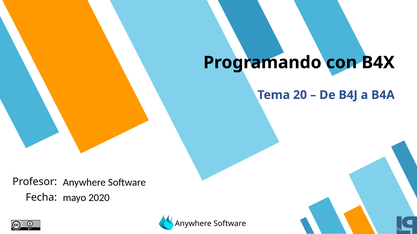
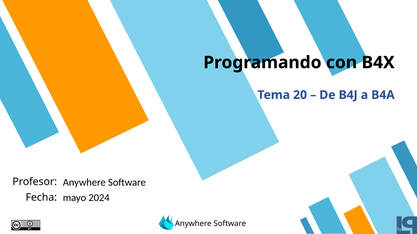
2020: 2020 -> 2024 (99, 198)
